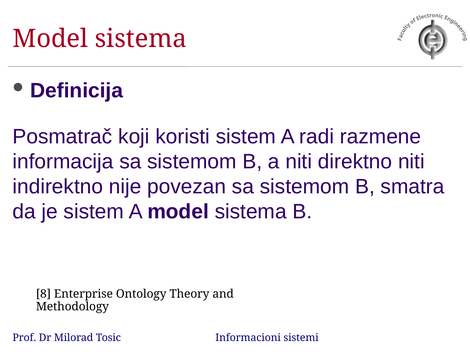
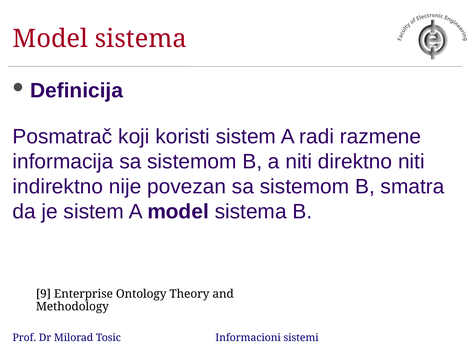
8: 8 -> 9 (43, 294)
